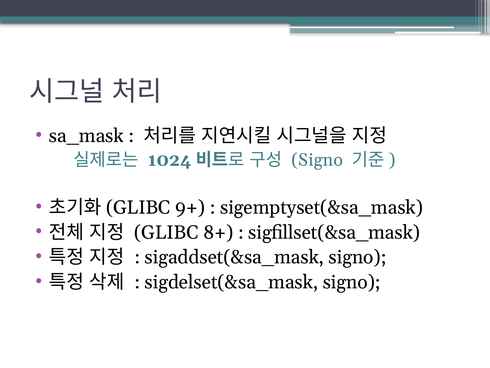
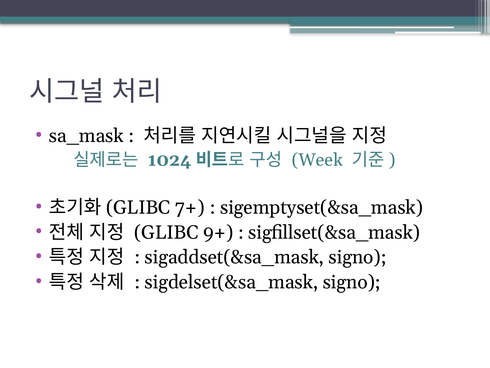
Signo: Signo -> Week (317, 160)
9+: 9+ -> 7+ (190, 207)
8+: 8+ -> 9+ (218, 232)
